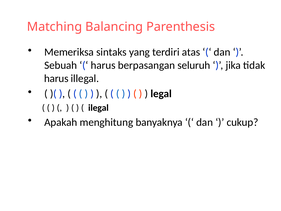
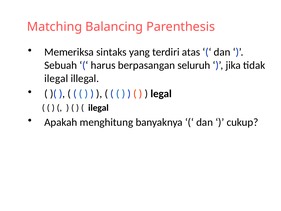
harus: harus -> ilegal (56, 78)
